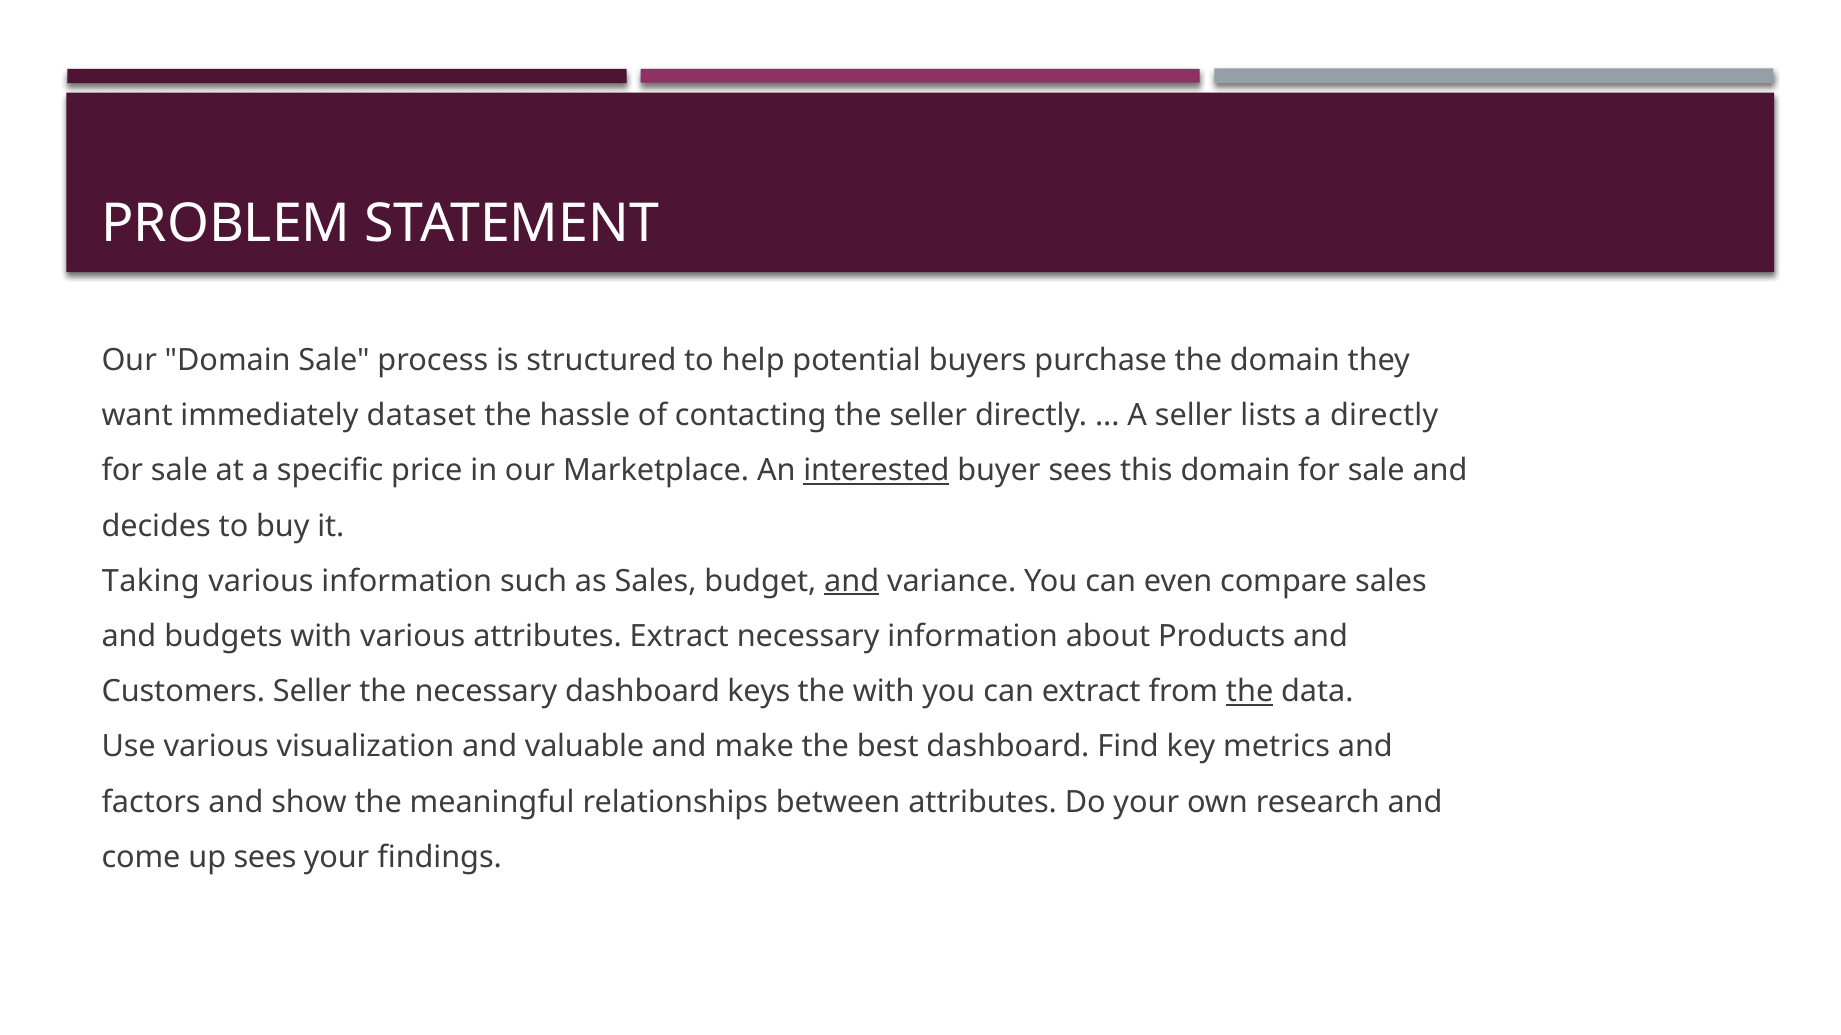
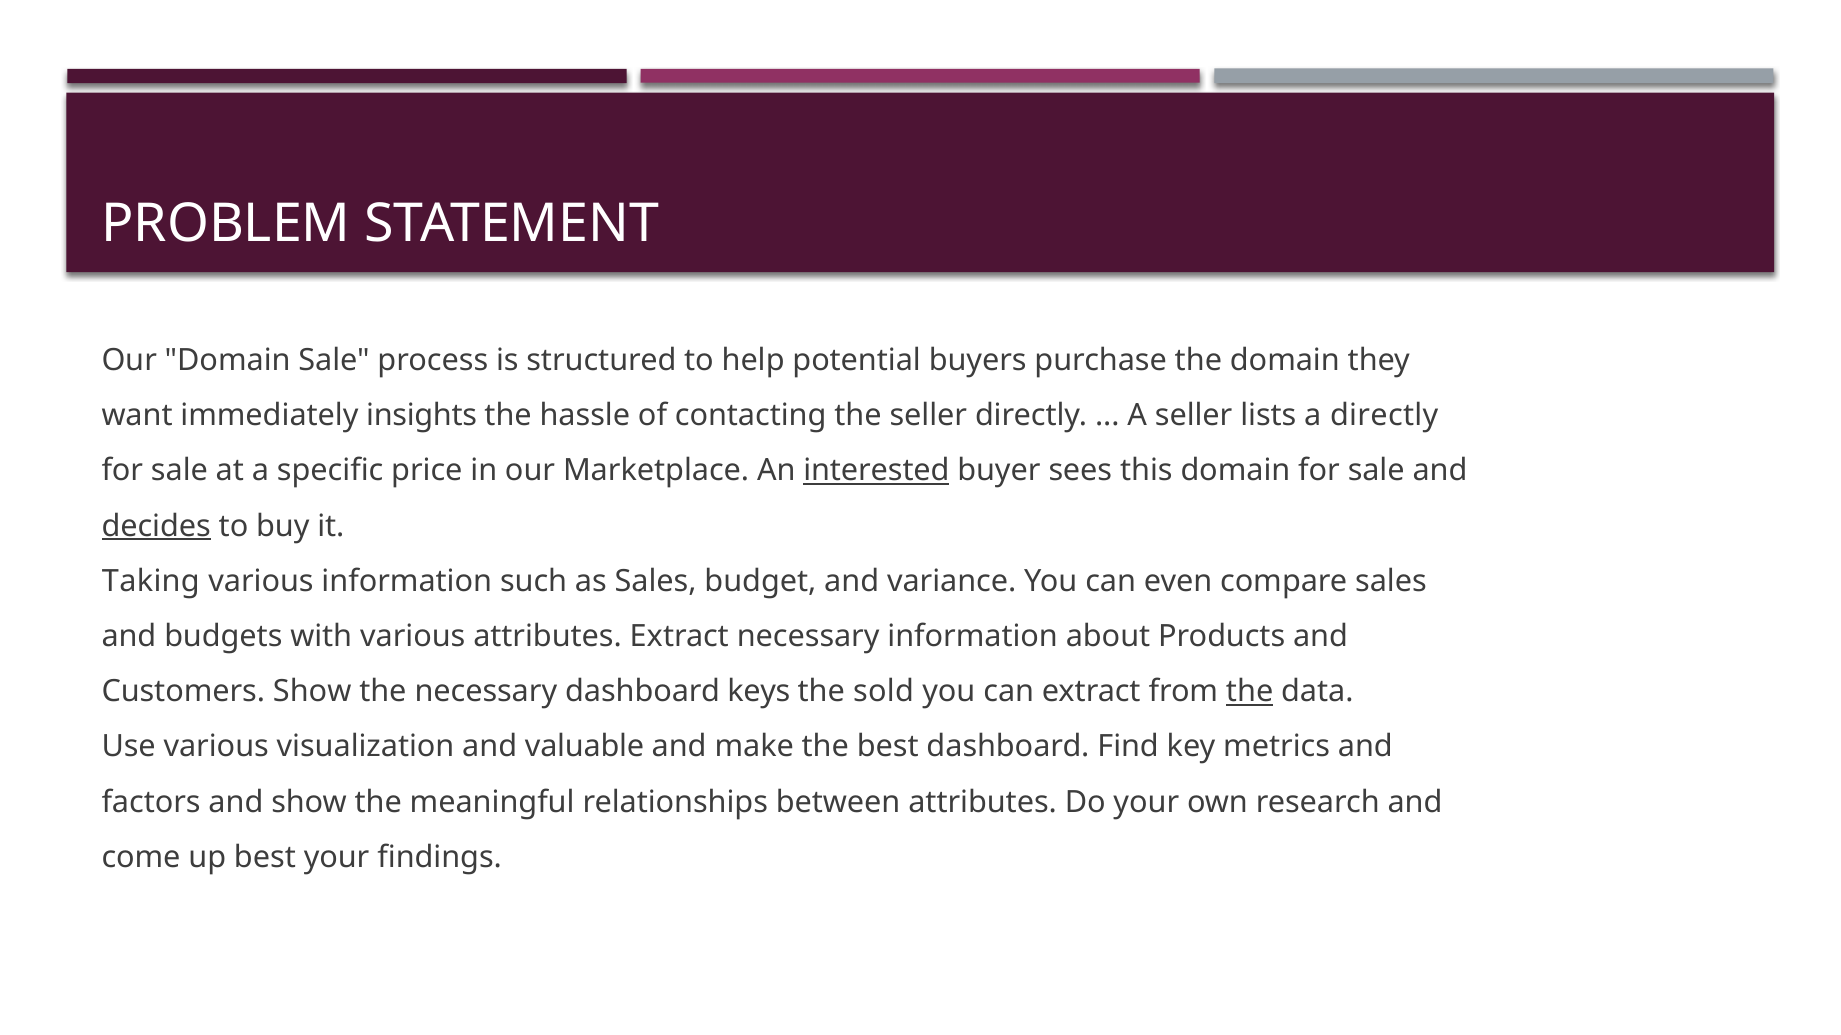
dataset: dataset -> insights (422, 416)
decides underline: none -> present (156, 526)
and underline: present -> none (852, 581)
Customers Seller: Seller -> Show (312, 692)
the with: with -> sold (883, 692)
up sees: sees -> best (265, 858)
